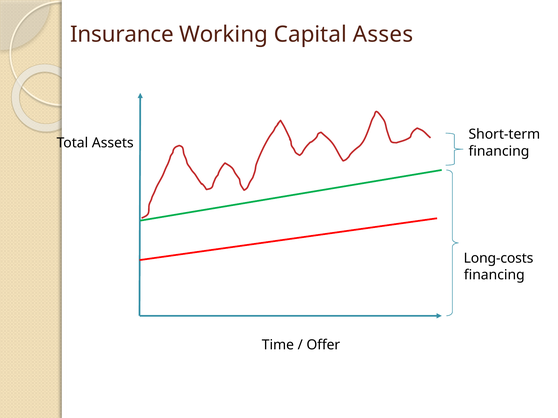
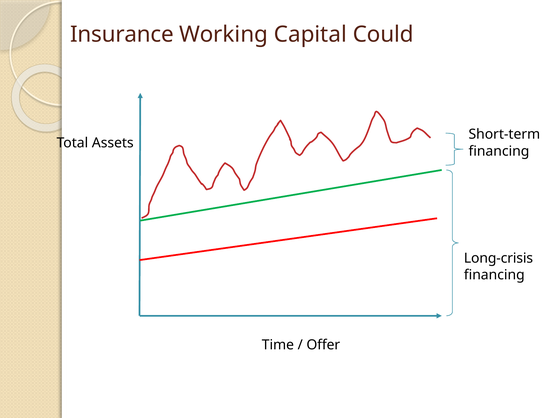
Asses: Asses -> Could (383, 35)
Long-costs: Long-costs -> Long-crisis (498, 259)
